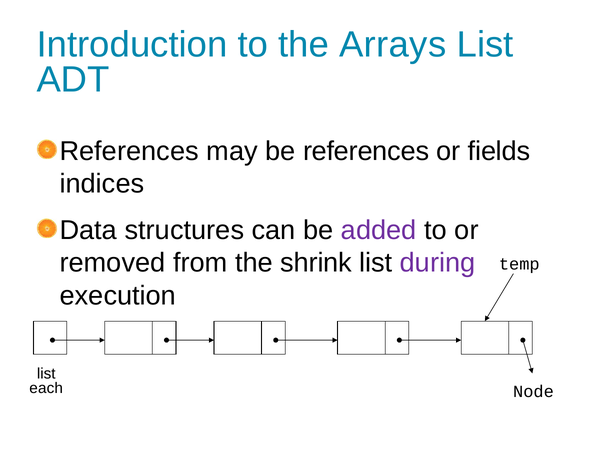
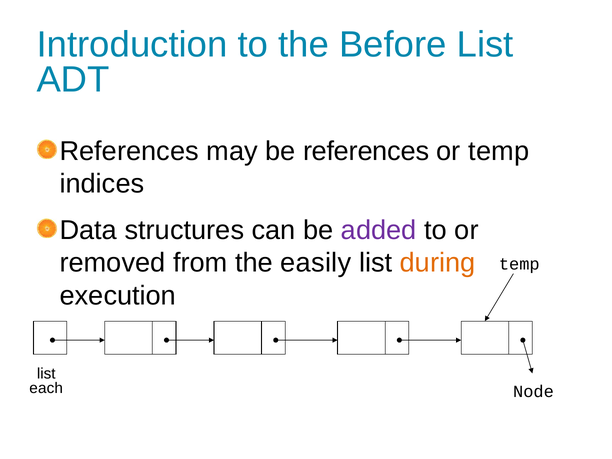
Arrays: Arrays -> Before (393, 45)
or fields: fields -> temp (499, 151)
shrink: shrink -> easily (316, 263)
during colour: purple -> orange (438, 263)
